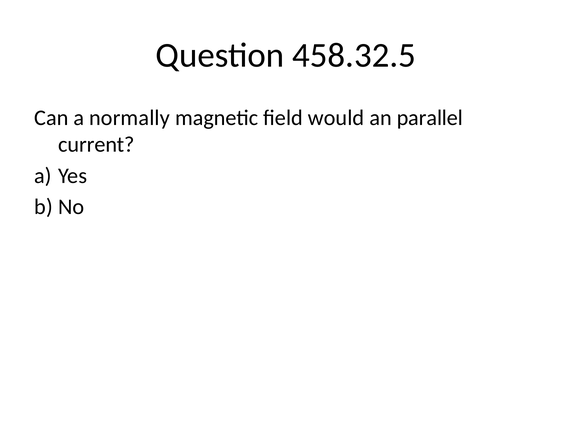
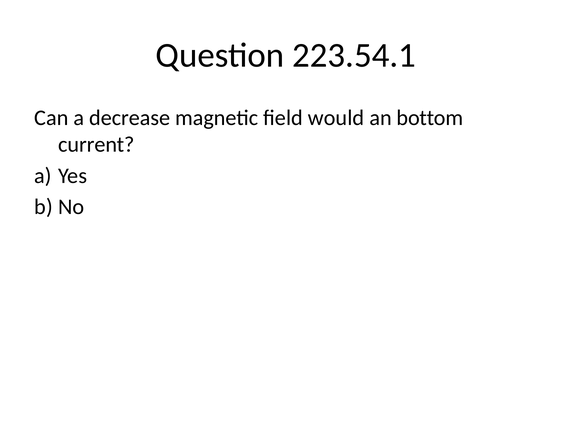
458.32.5: 458.32.5 -> 223.54.1 (354, 55)
normally: normally -> decrease (130, 118)
parallel: parallel -> bottom (430, 118)
